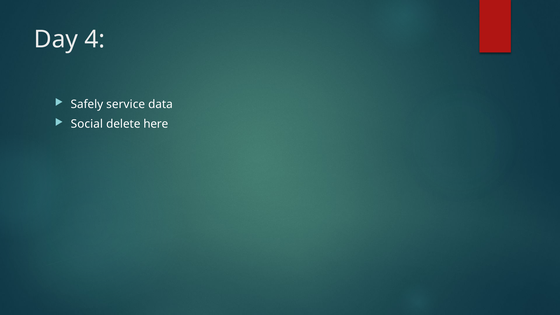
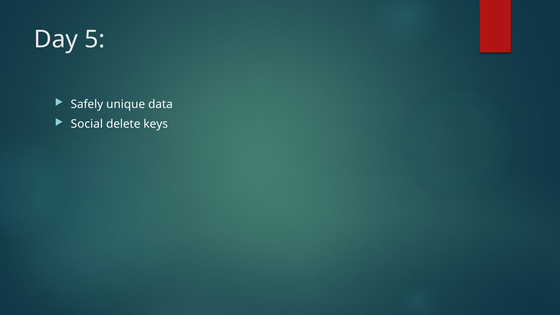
4: 4 -> 5 (95, 39)
service: service -> unique (126, 104)
here: here -> keys (156, 124)
